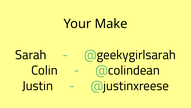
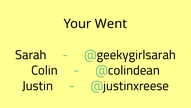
Make: Make -> Went (111, 24)
